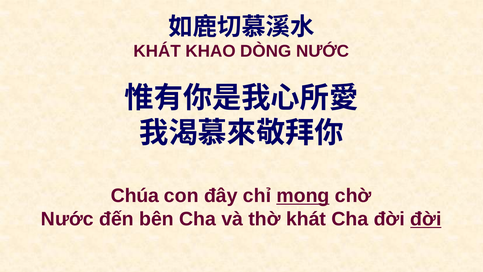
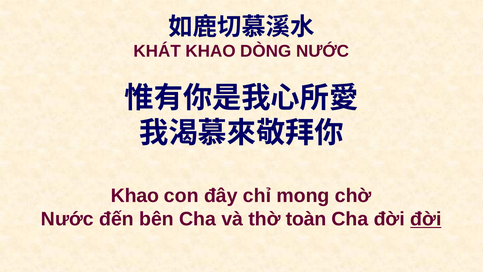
Chúa: Chúa -> Khao (135, 196)
mong underline: present -> none (303, 196)
thờ khát: khát -> toàn (306, 219)
